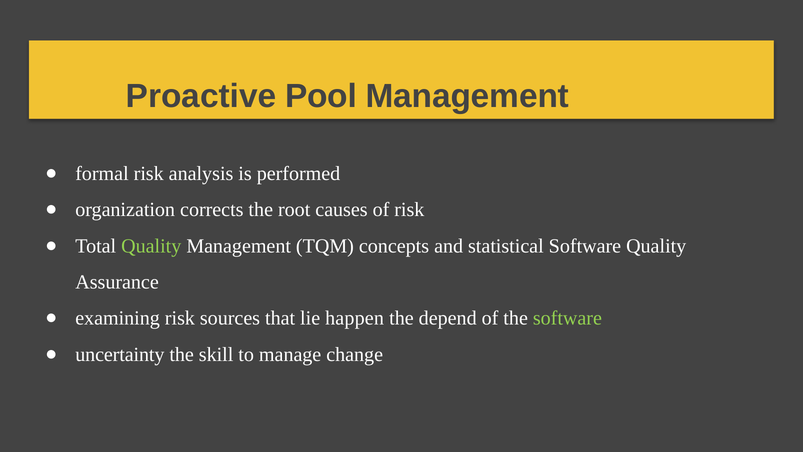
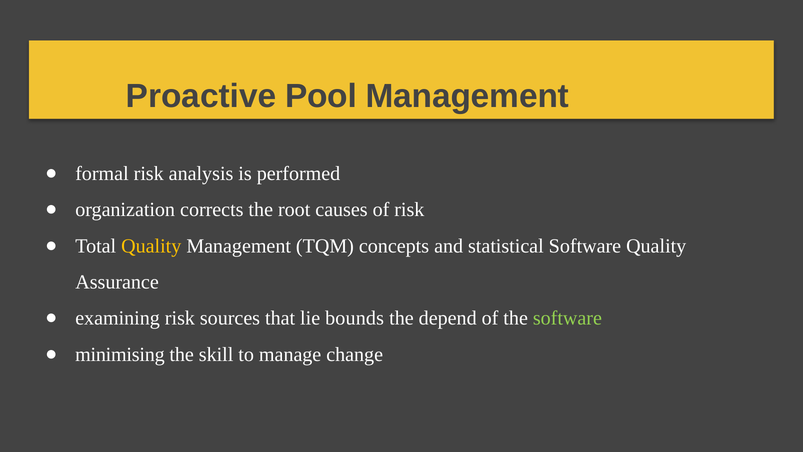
Quality colour: light green -> yellow (151, 246)
happen: happen -> bounds (355, 318)
uncertainty: uncertainty -> minimising (120, 354)
